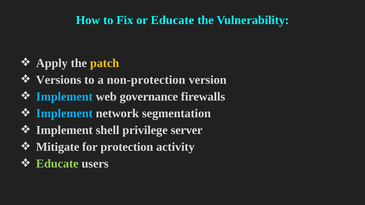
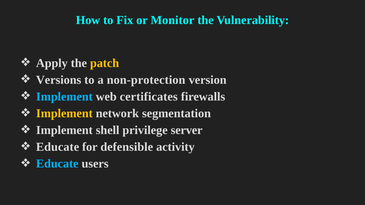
or Educate: Educate -> Monitor (172, 20)
governance: governance -> certificates (149, 97)
Implement colour: light blue -> yellow (64, 113)
Mitigate: Mitigate -> Educate (58, 147)
protection: protection -> defensible (127, 147)
Educate colour: light green -> light blue (57, 164)
